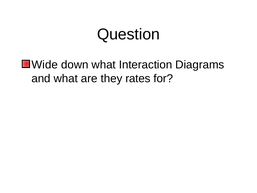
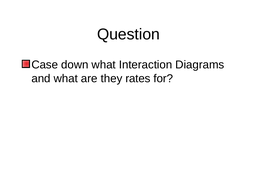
Wide: Wide -> Case (45, 65)
